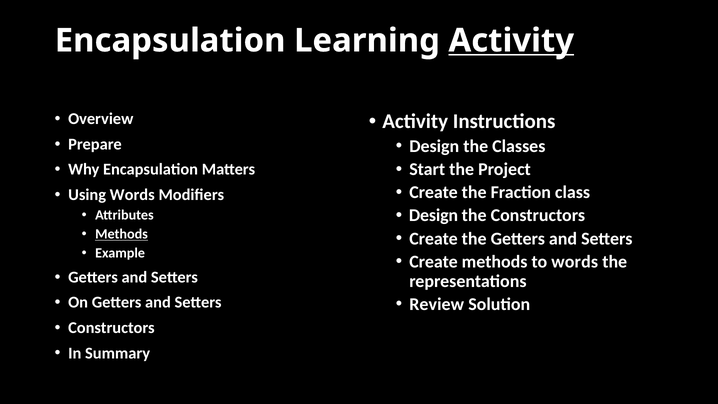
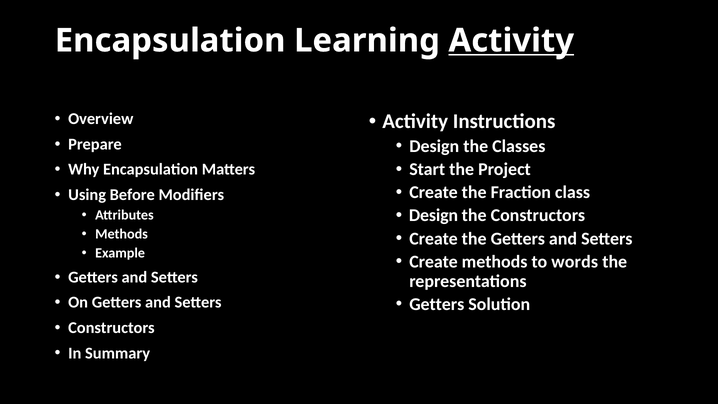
Using Words: Words -> Before (132, 195)
Methods underline: present -> none (122, 234)
Review: Review -> Getters (437, 304)
